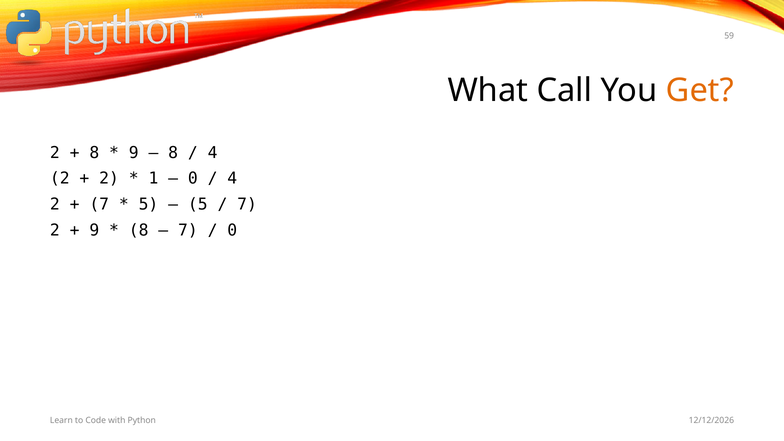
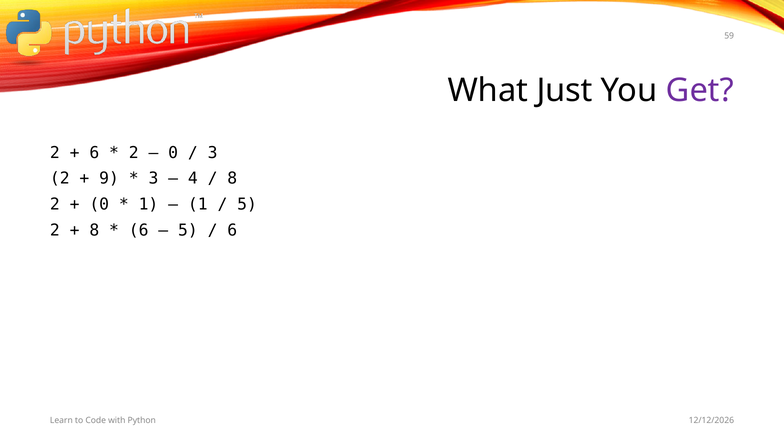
Call: Call -> Just (564, 90)
Get colour: orange -> purple (700, 90)
8: 8 -> 6 (94, 153)
9: 9 -> 2 (134, 153)
8: 8 -> 0 (173, 153)
4: 4 -> 3 (213, 153)
2: 2 -> 9 (109, 179)
1: 1 -> 3 (153, 179)
0: 0 -> 4 (193, 179)
4: 4 -> 8 (232, 179)
7: 7 -> 0 (99, 204)
5: 5 -> 1 (148, 204)
5: 5 -> 1 (198, 204)
7: 7 -> 5 (247, 204)
9: 9 -> 8 (94, 230)
8: 8 -> 6 (139, 230)
7: 7 -> 5 (188, 230)
0: 0 -> 6 (232, 230)
